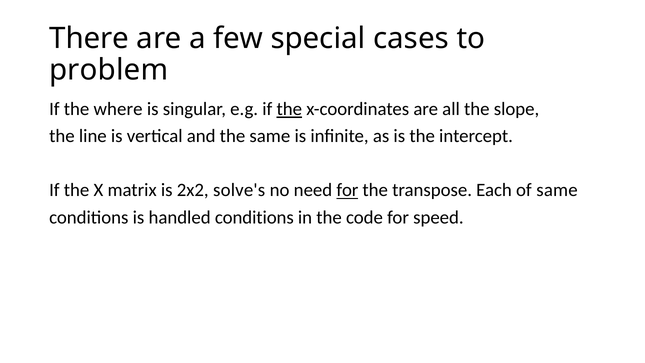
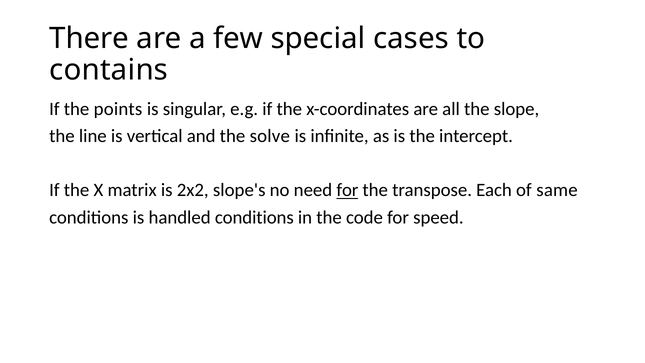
problem: problem -> contains (109, 70)
where: where -> points (118, 109)
the underline: present -> none (289, 109)
the same: same -> solve (270, 136)
solve's: solve's -> slope's (239, 190)
